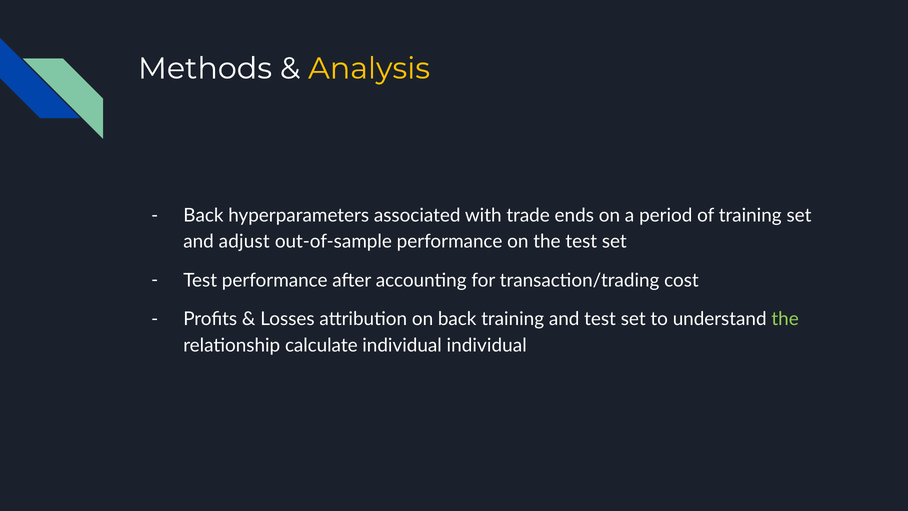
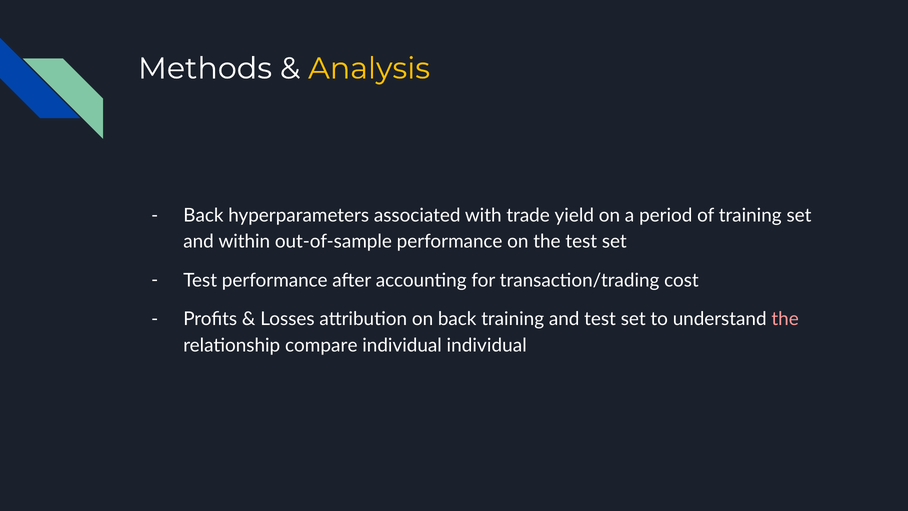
ends: ends -> yield (574, 216)
adjust: adjust -> within (244, 242)
the colour: light green -> pink (785, 319)
calculate: calculate -> compare (321, 345)
